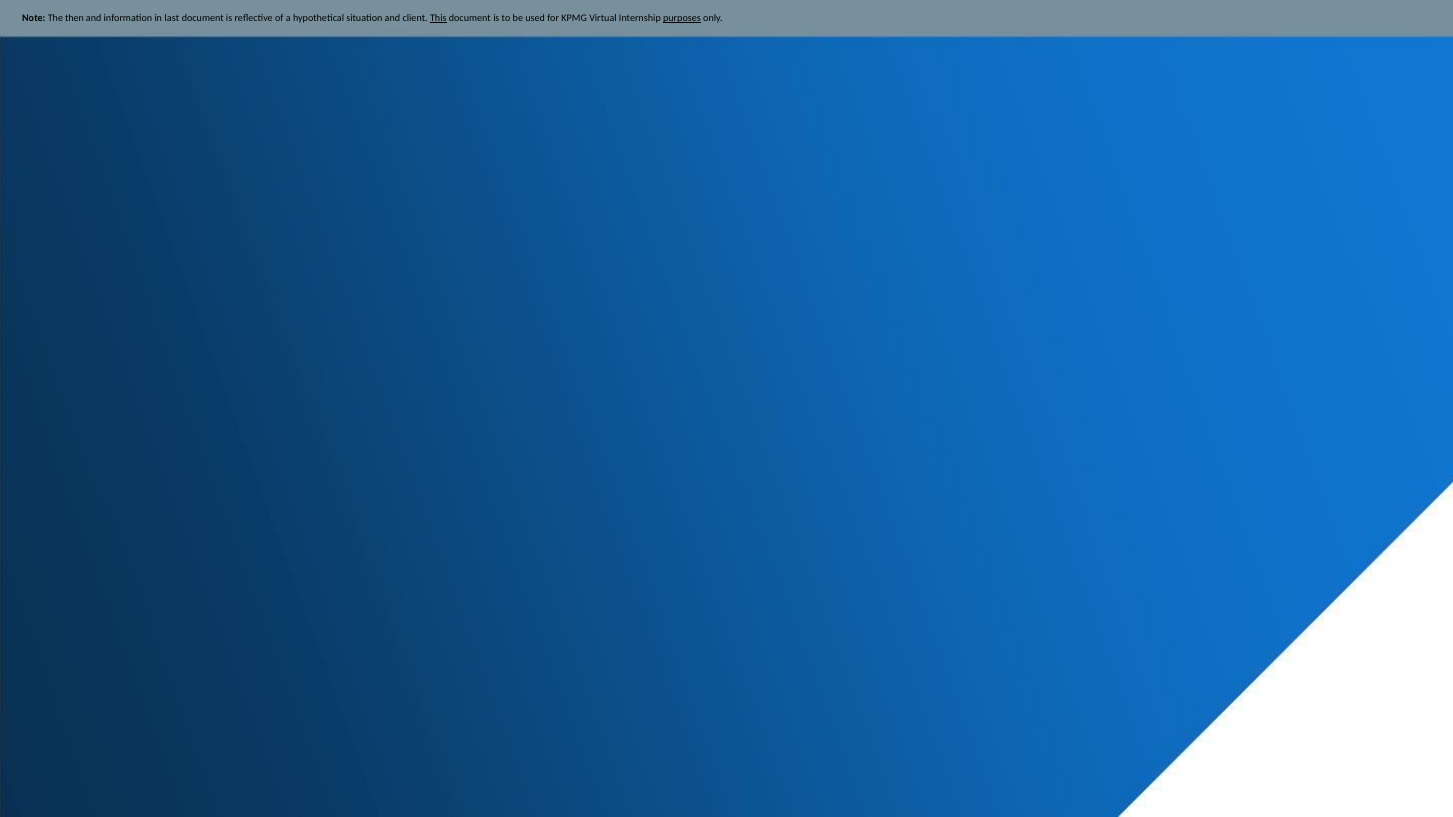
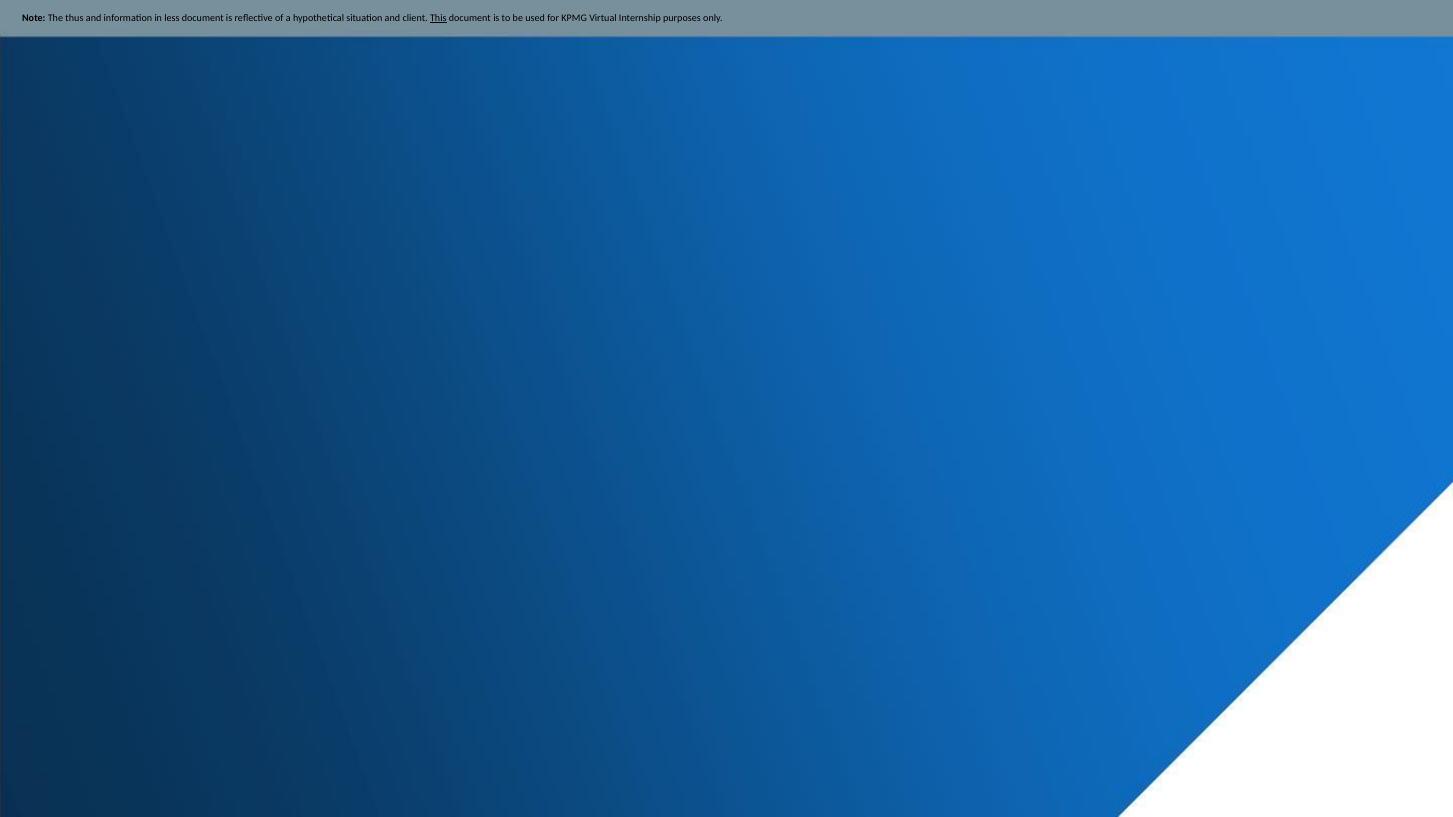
then: then -> thus (74, 18)
last: last -> less (172, 18)
purposes underline: present -> none (682, 18)
